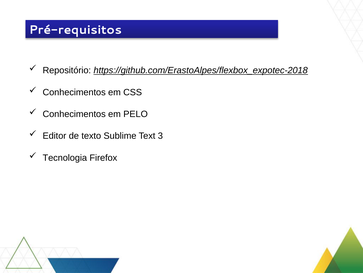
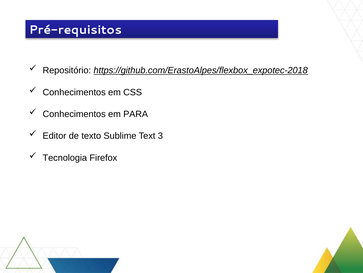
PELO: PELO -> PARA (136, 114)
